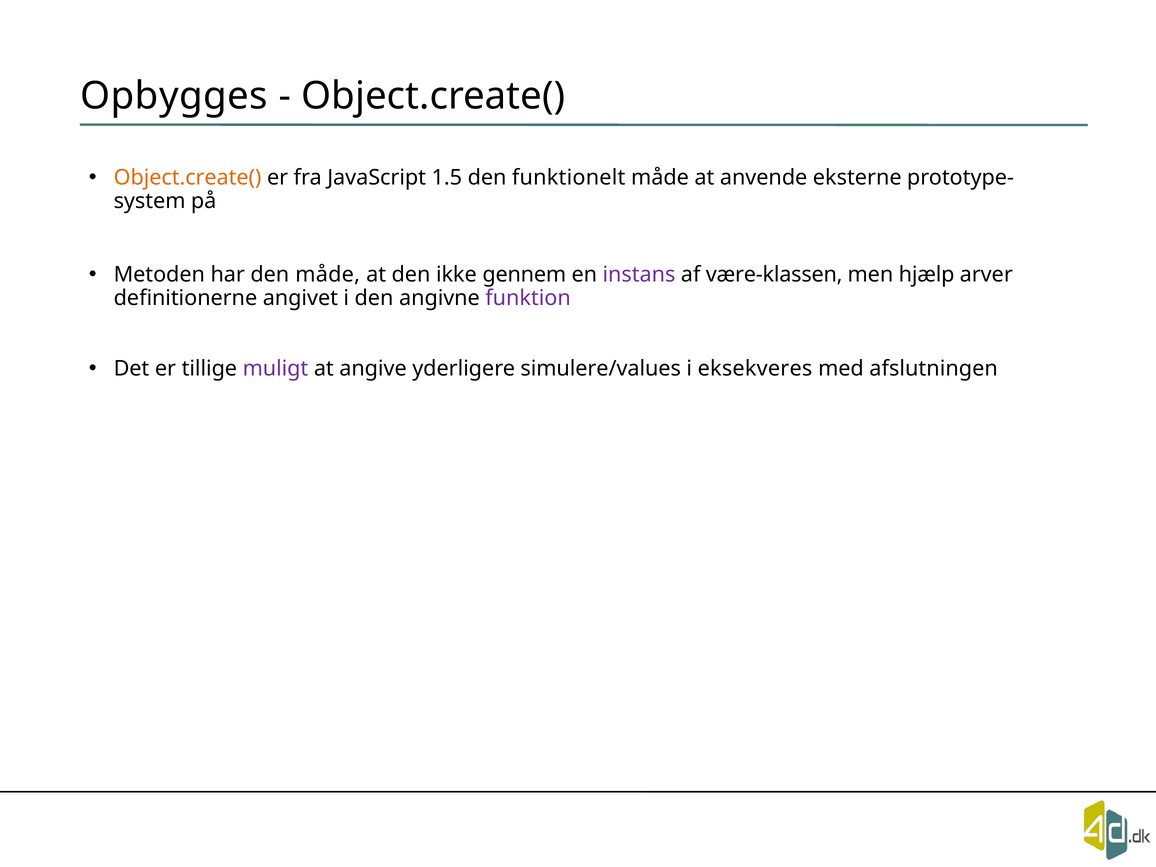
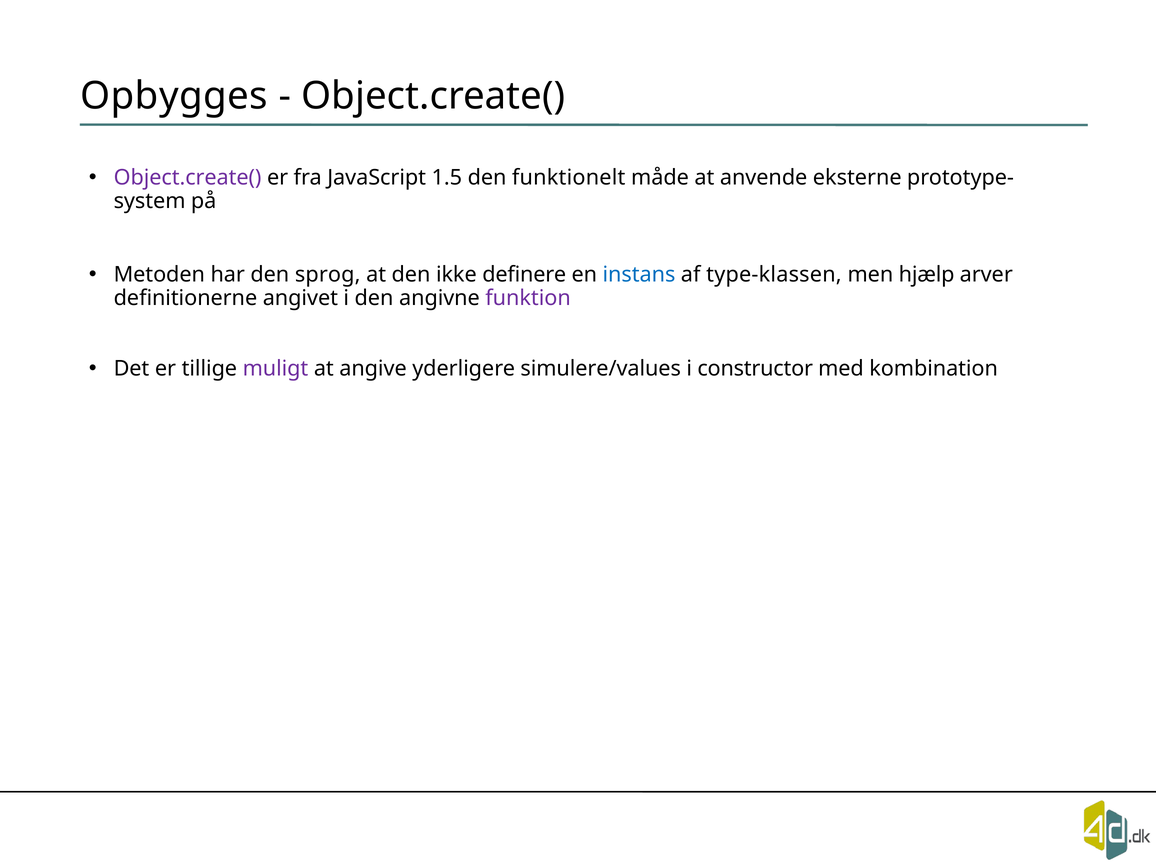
Object.create( colour: orange -> purple (188, 178)
den måde: måde -> sprog (328, 275)
gennem: gennem -> definere (524, 275)
instans colour: purple -> blue (639, 275)
være-klassen: være-klassen -> type-klassen (774, 275)
eksekveres: eksekveres -> constructor (755, 369)
afslutningen: afslutningen -> kombination (934, 369)
